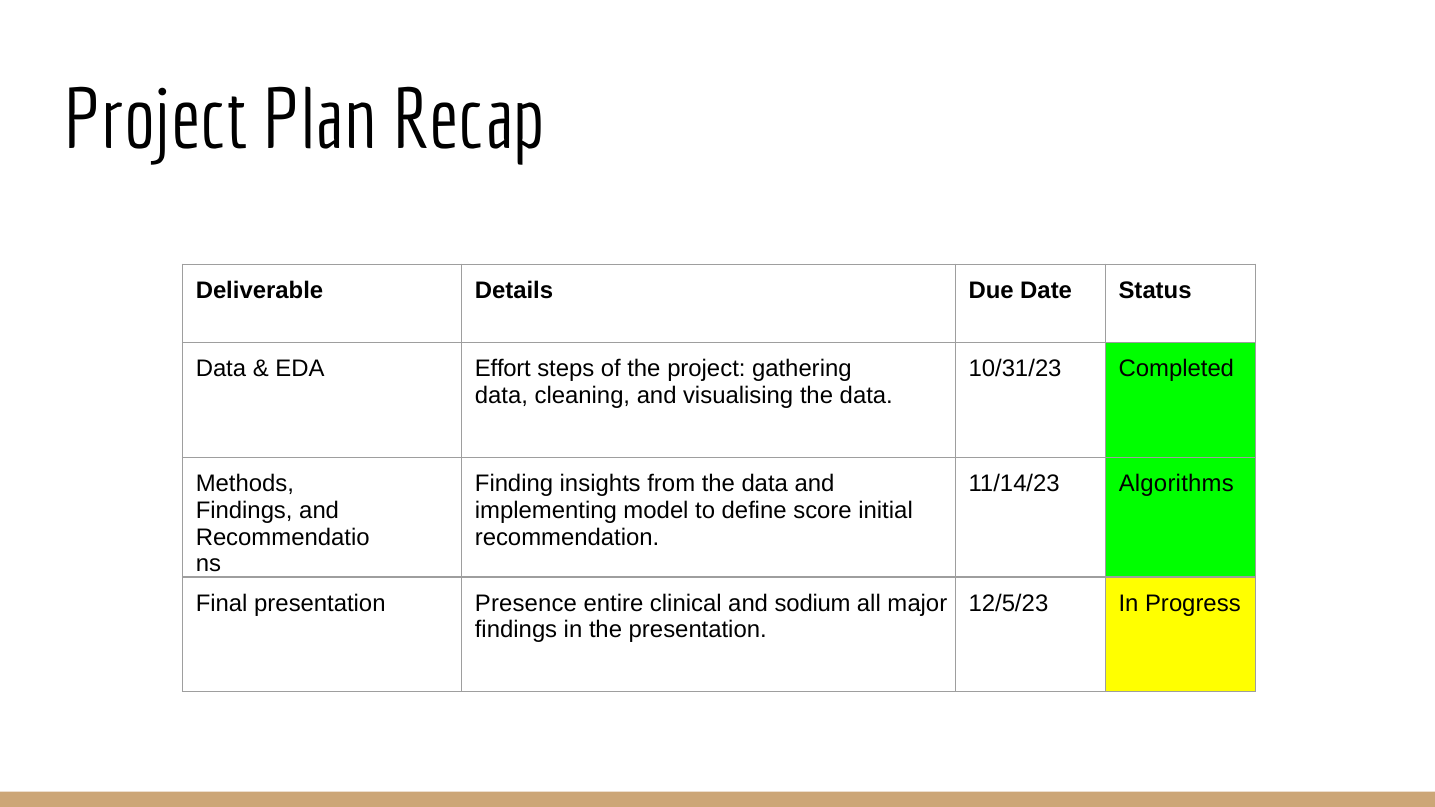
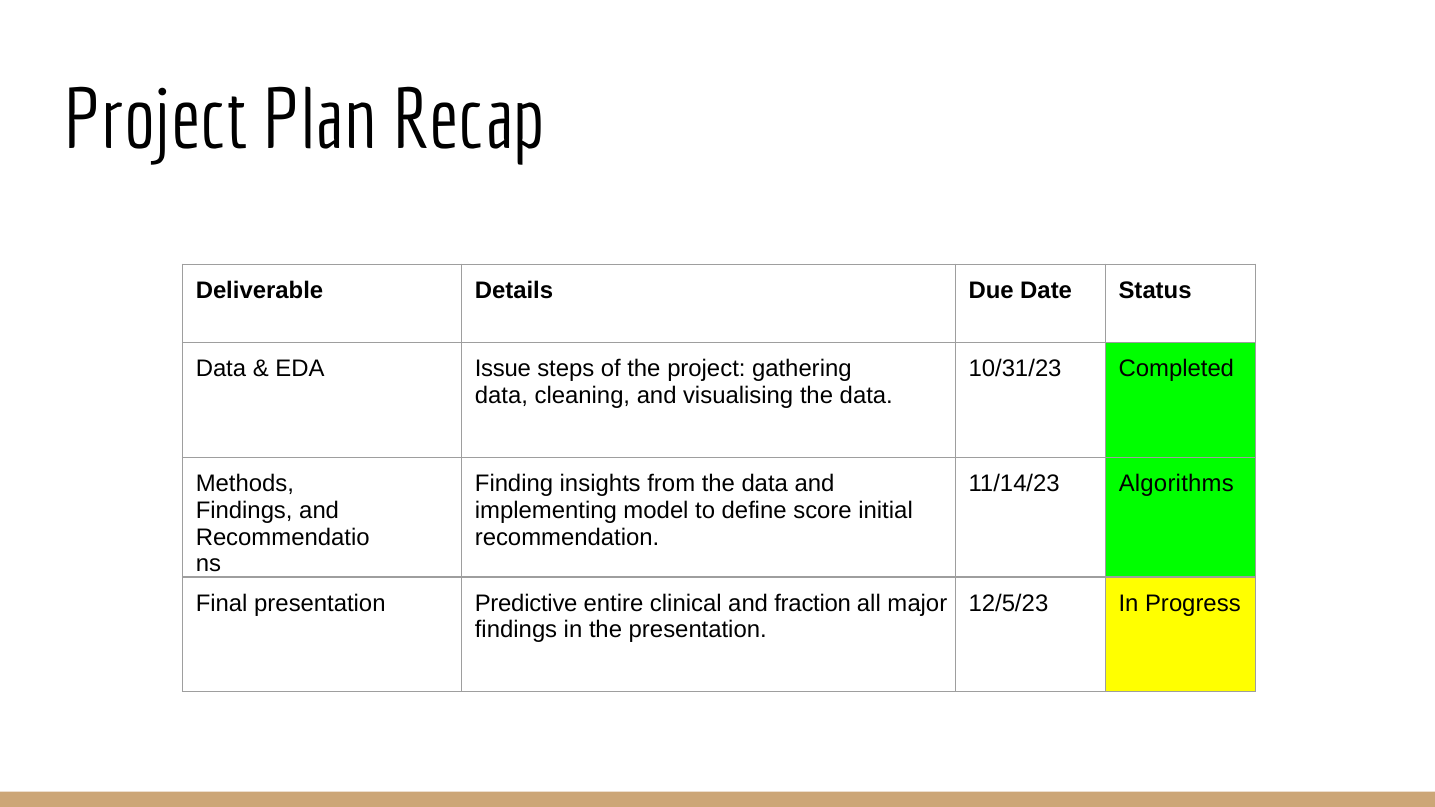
Effort: Effort -> Issue (503, 369)
Presence: Presence -> Predictive (526, 603)
sodium: sodium -> fraction (813, 603)
